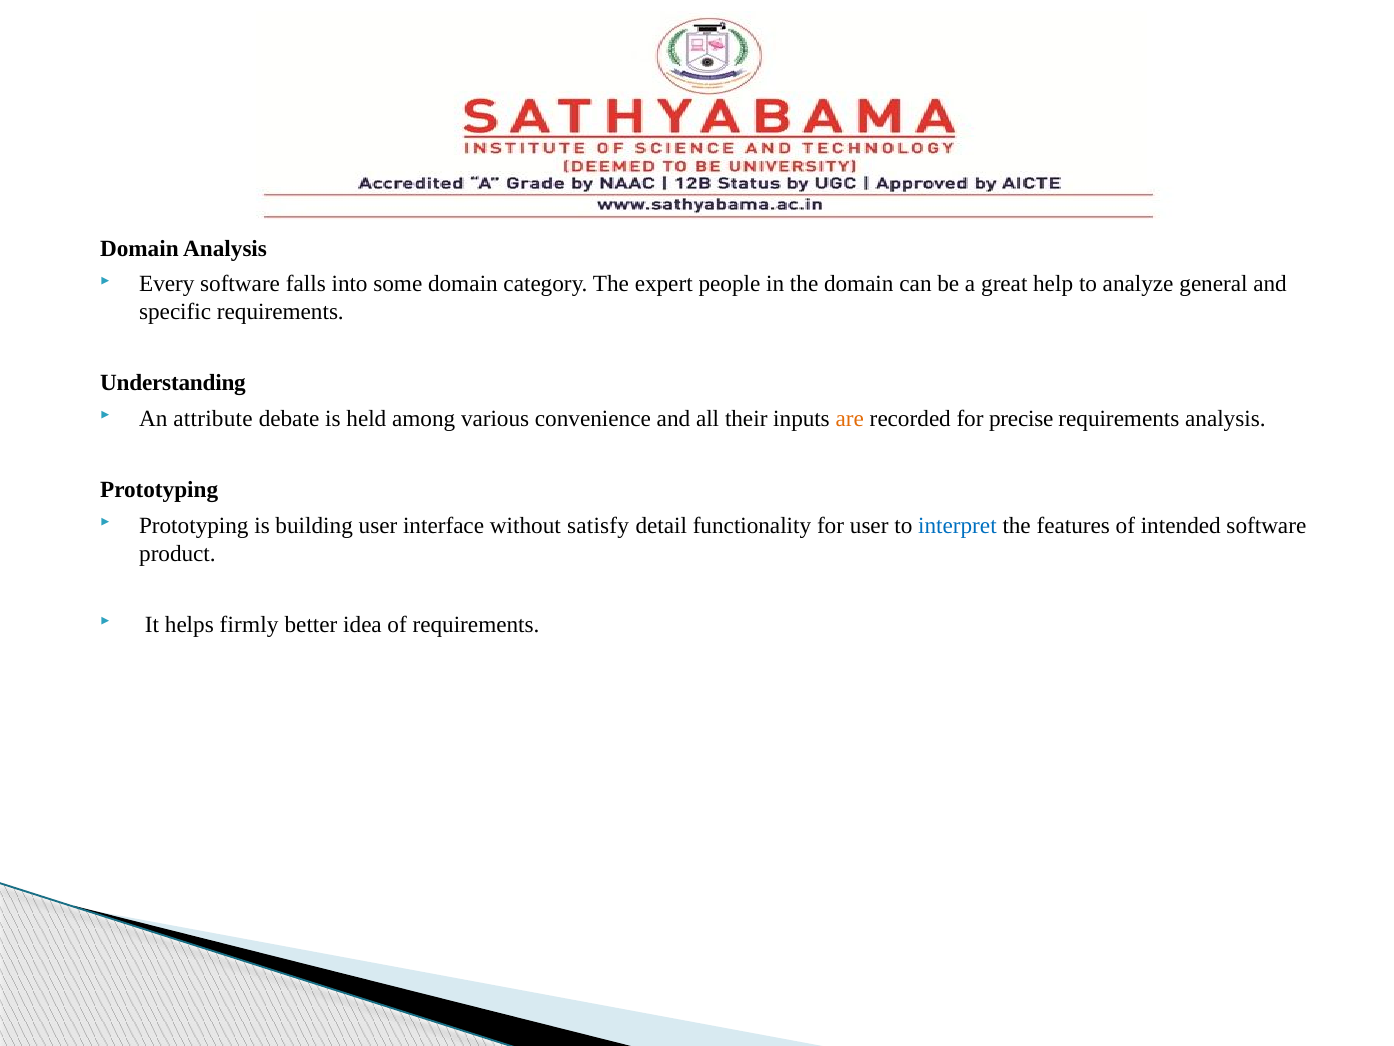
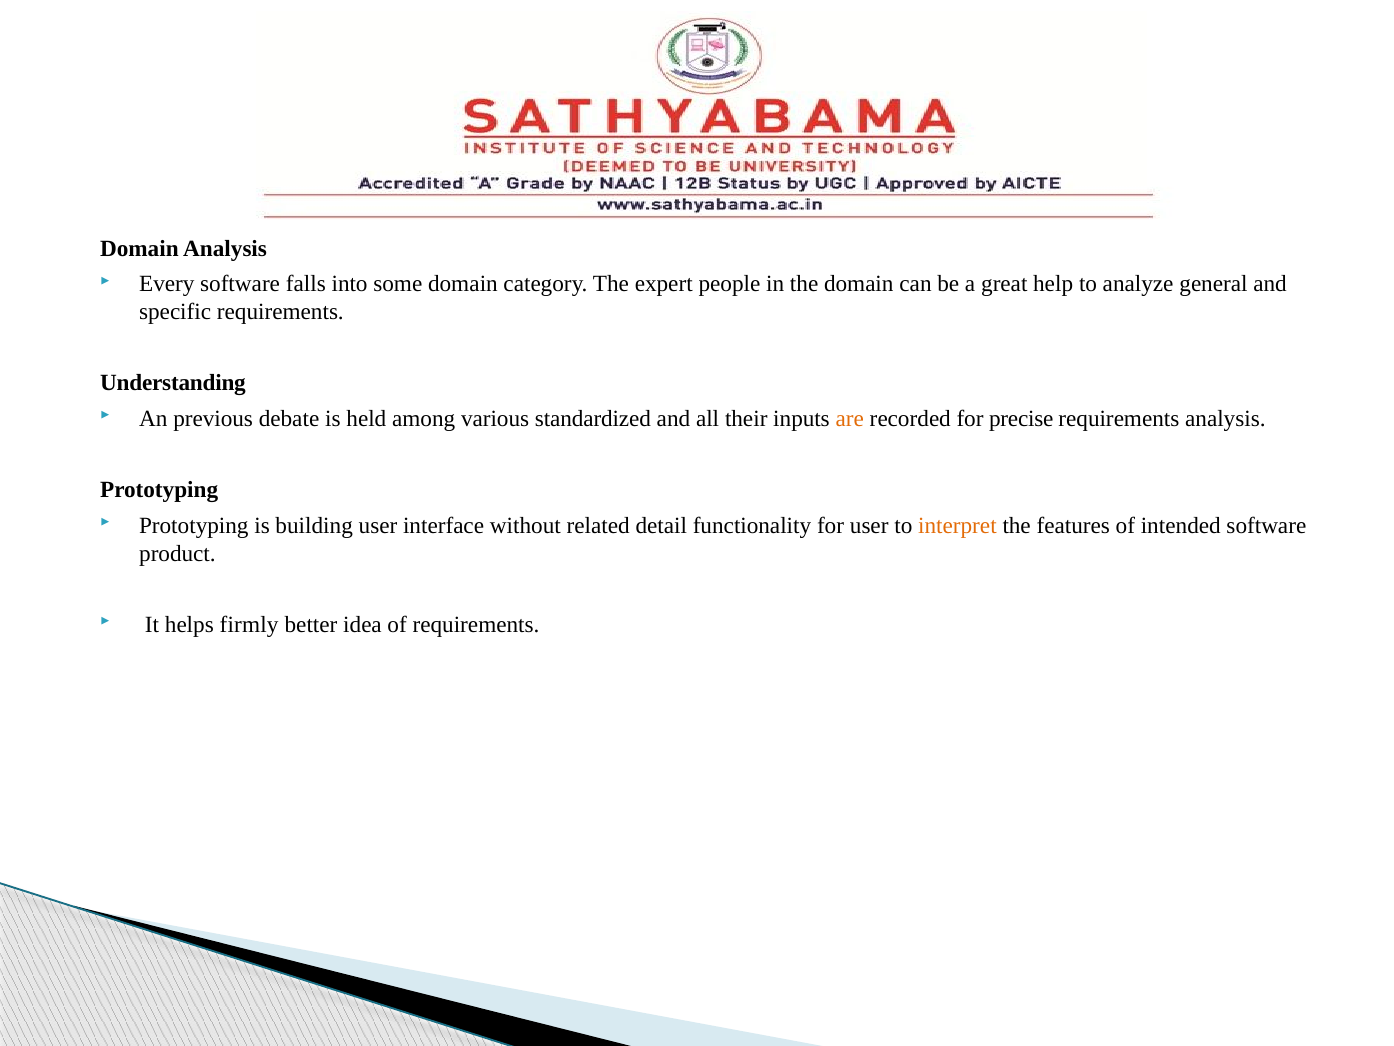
attribute: attribute -> previous (213, 419)
convenience: convenience -> standardized (593, 419)
satisfy: satisfy -> related (598, 525)
interpret colour: blue -> orange (957, 525)
